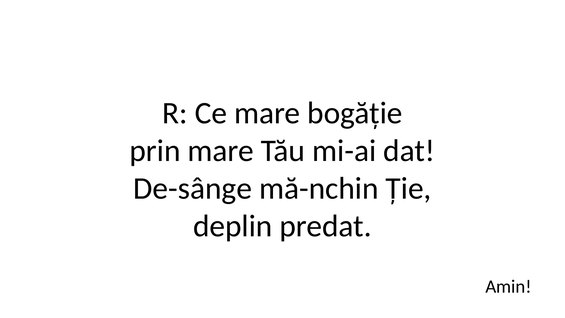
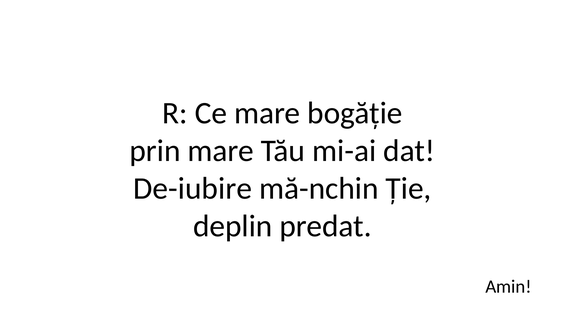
De-sânge: De-sânge -> De-iubire (193, 188)
